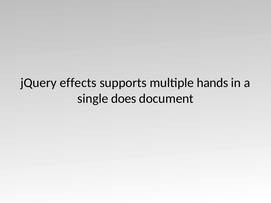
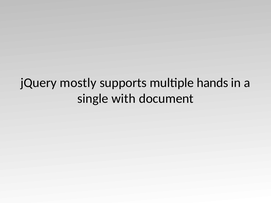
effects: effects -> mostly (78, 83)
does: does -> with (123, 99)
